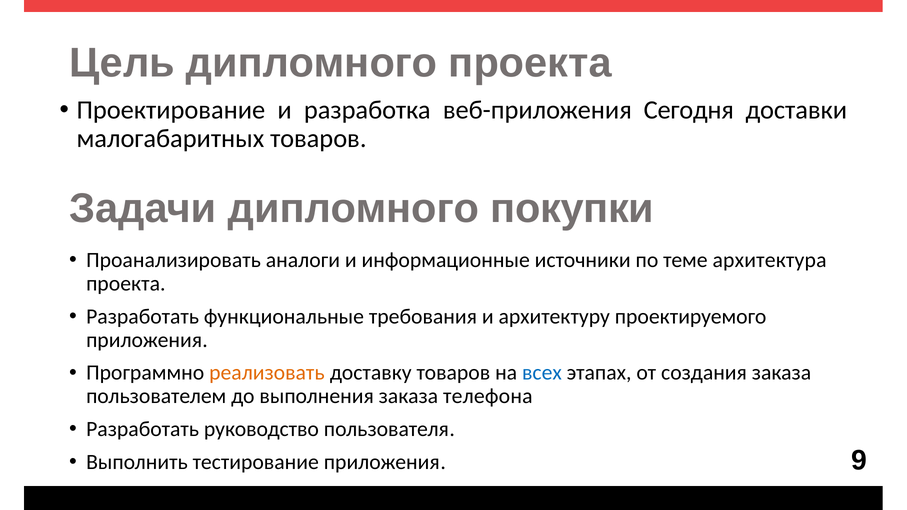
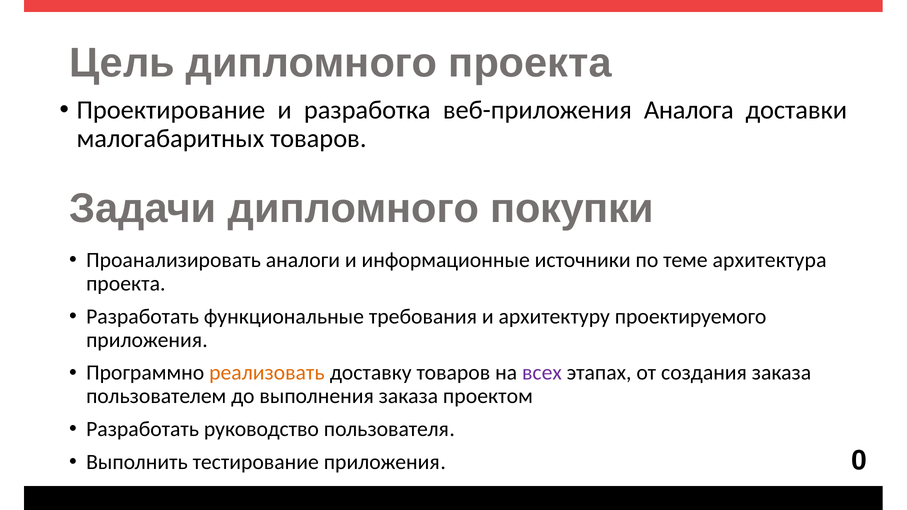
Сегодня: Сегодня -> Аналога (689, 110)
всех colour: blue -> purple (542, 373)
телефона: телефона -> проектом (488, 396)
9: 9 -> 0 (859, 460)
